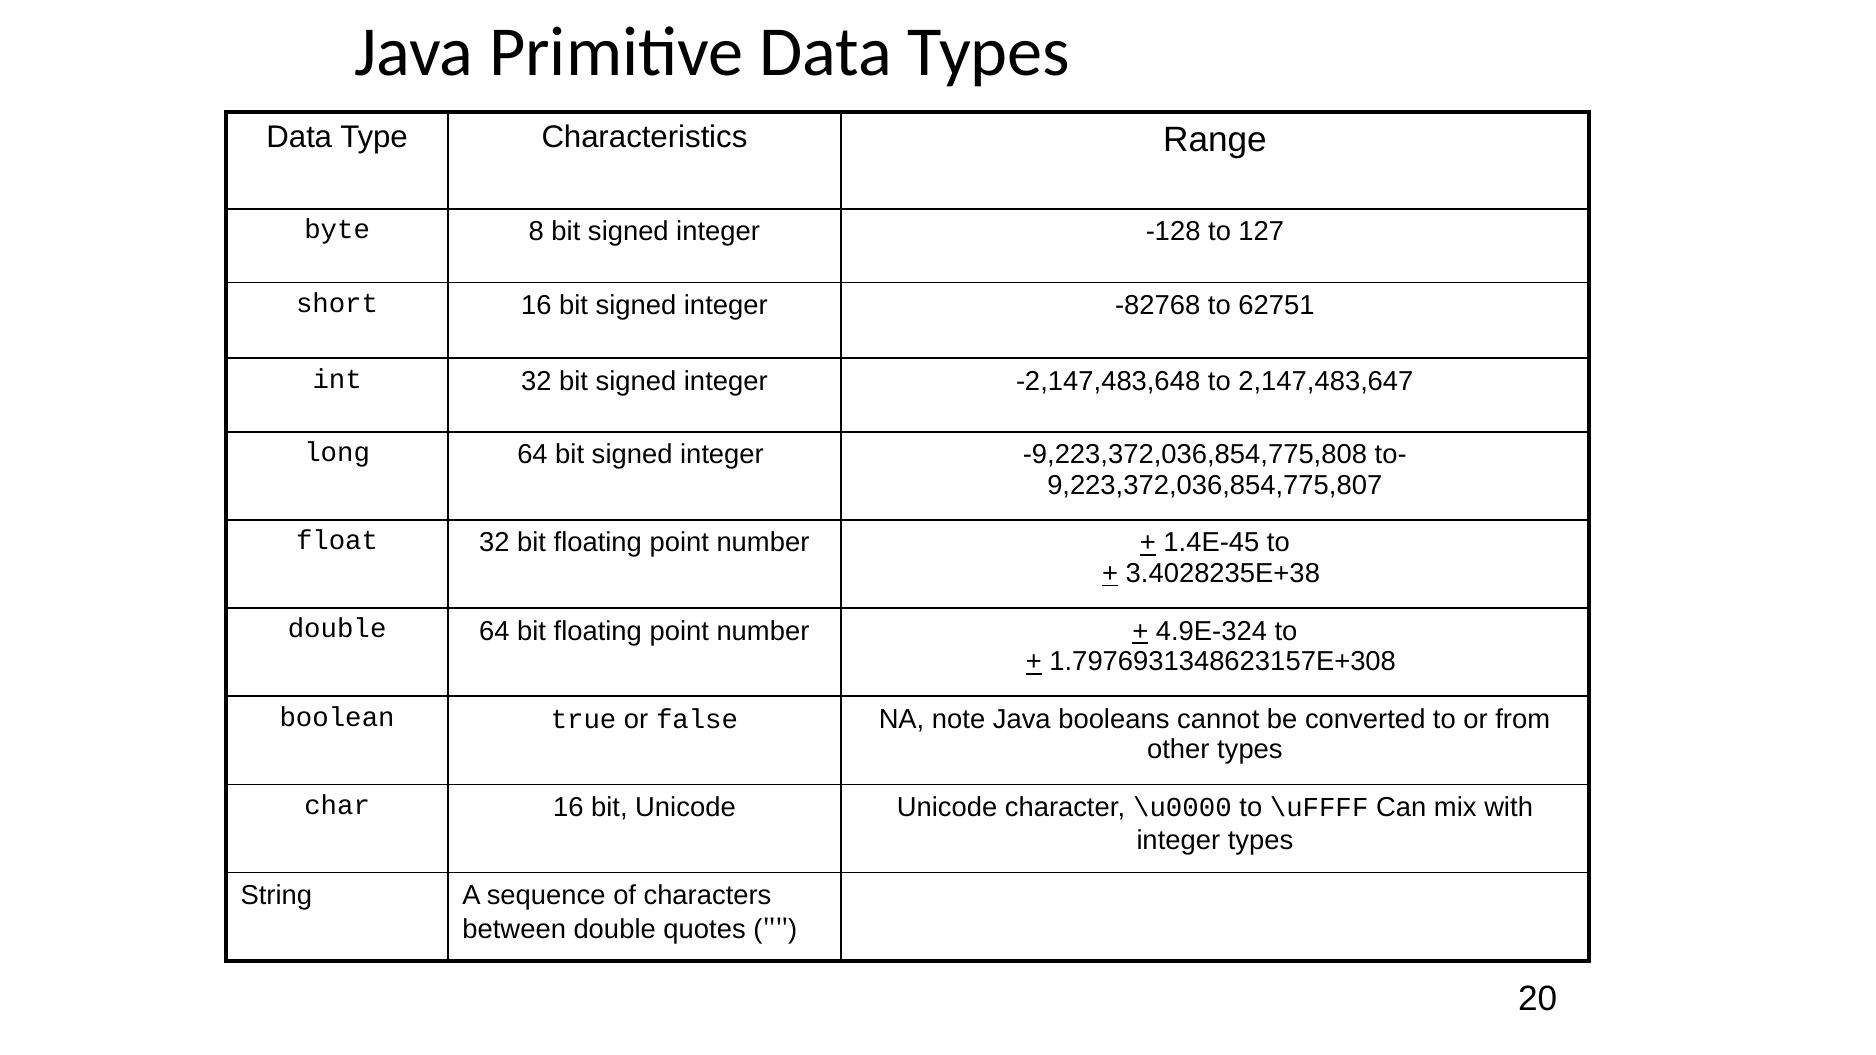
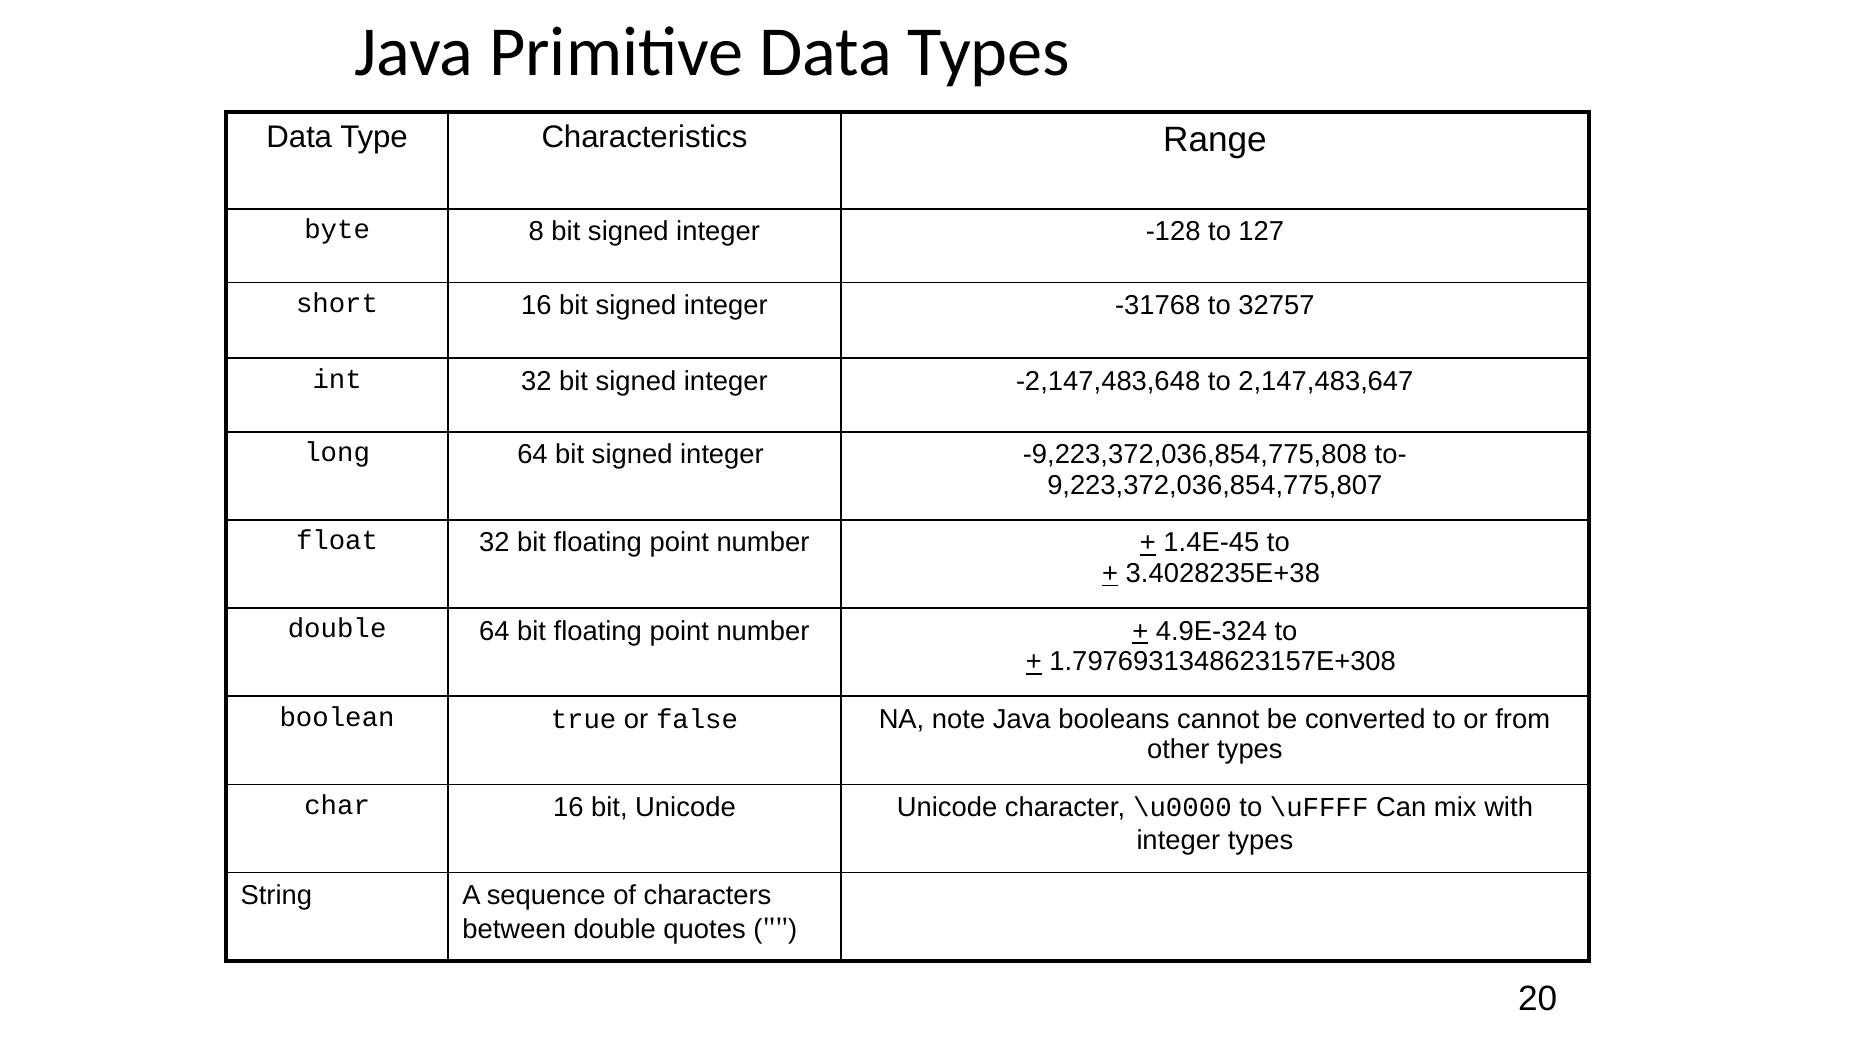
-82768: -82768 -> -31768 (1158, 305)
62751: 62751 -> 32757 (1276, 305)
